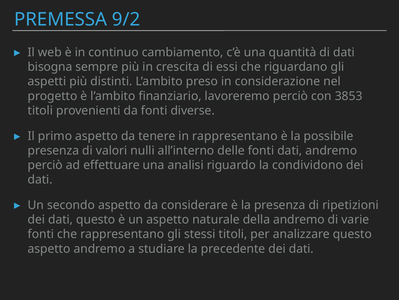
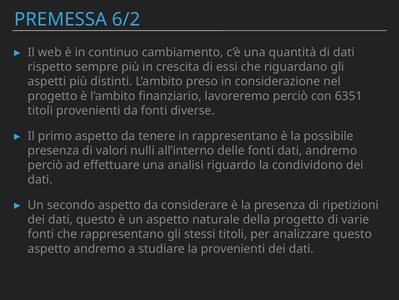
9/2: 9/2 -> 6/2 (126, 19)
bisogna: bisogna -> rispetto (50, 67)
3853: 3853 -> 6351 (349, 96)
della andremo: andremo -> progetto (299, 219)
la precedente: precedente -> provenienti (233, 248)
